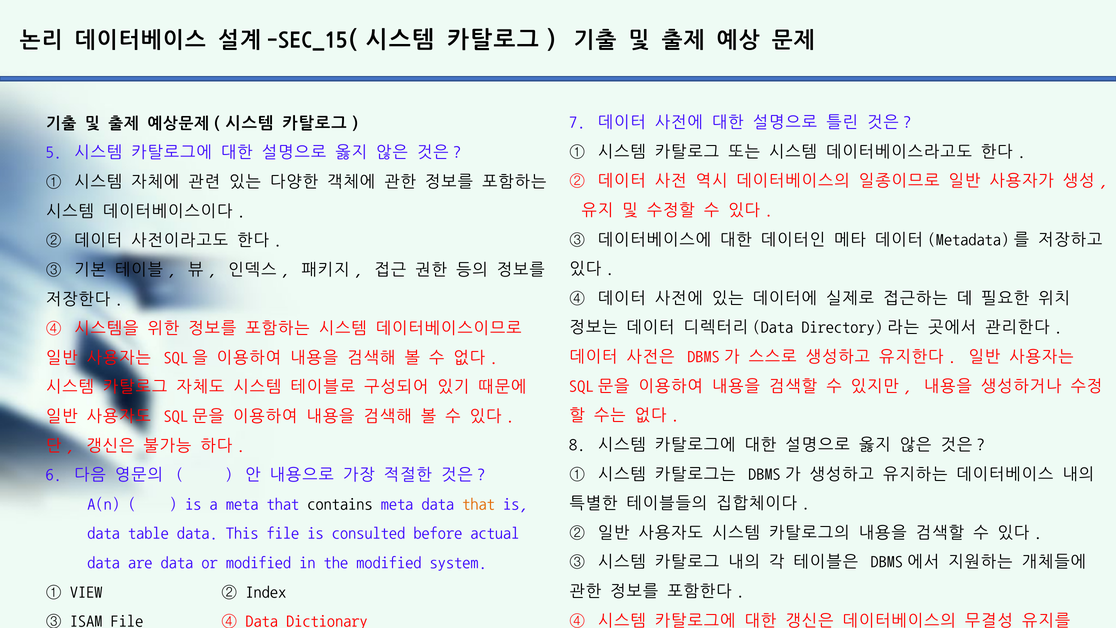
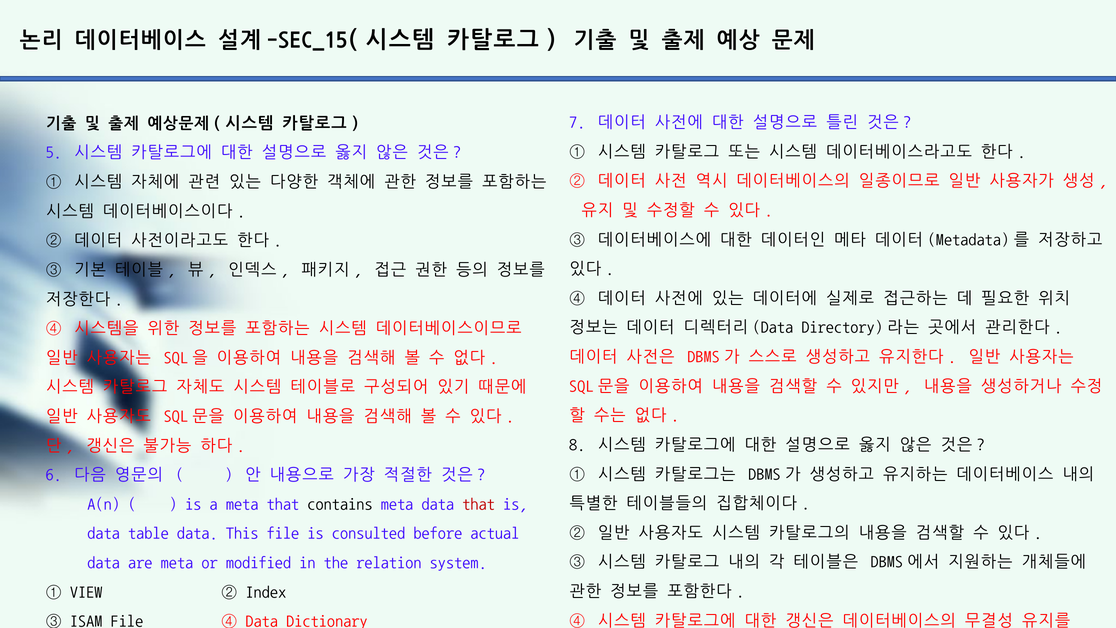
that colour: orange -> red (479, 504)
are data: data -> meta (177, 562)
the modified: modified -> relation (389, 562)
